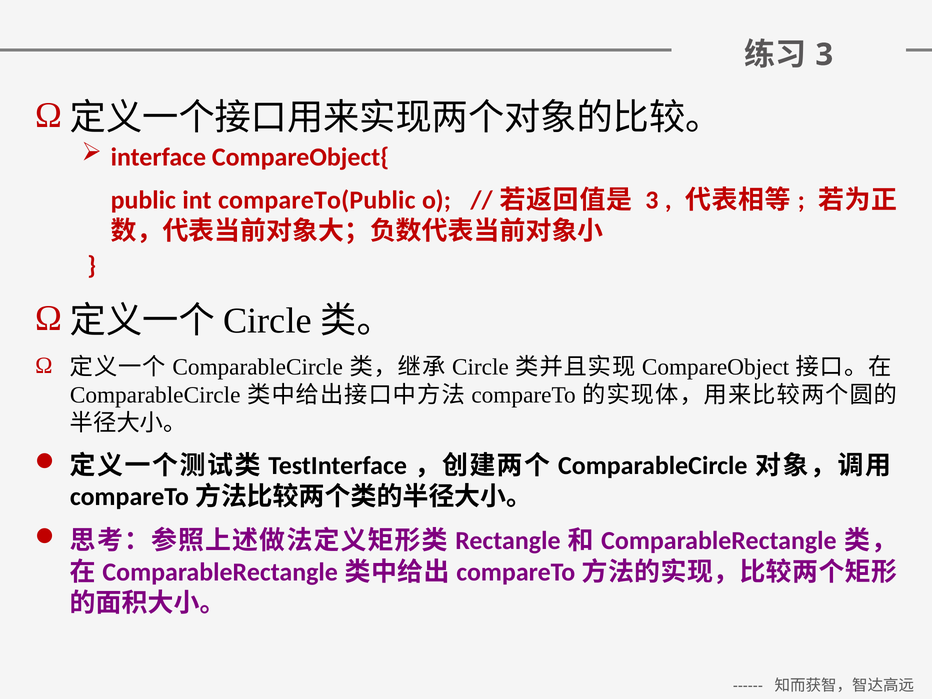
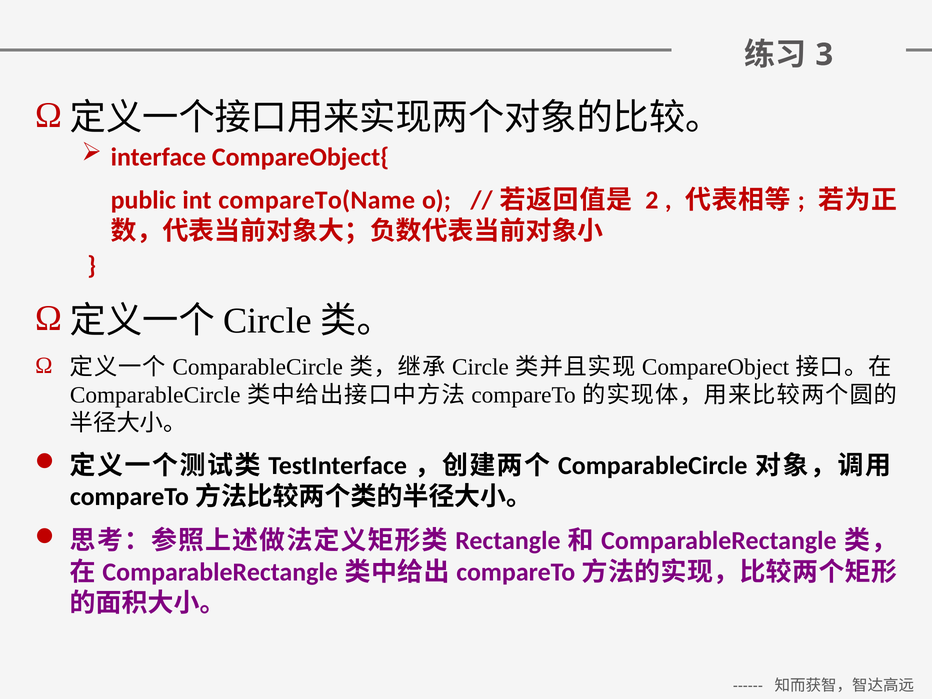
compareTo(Public: compareTo(Public -> compareTo(Name (317, 200)
3: 3 -> 2 (652, 200)
